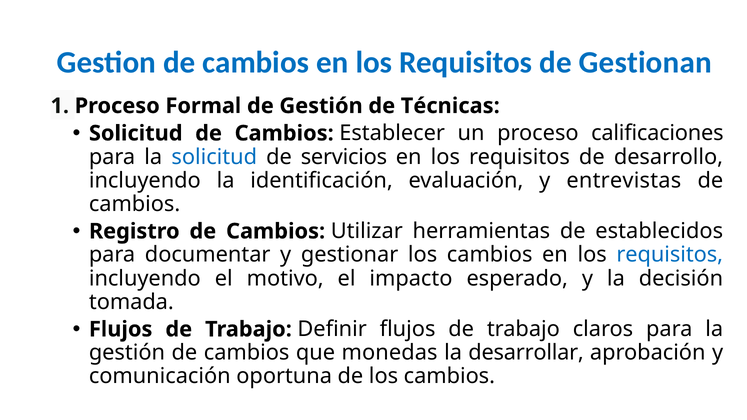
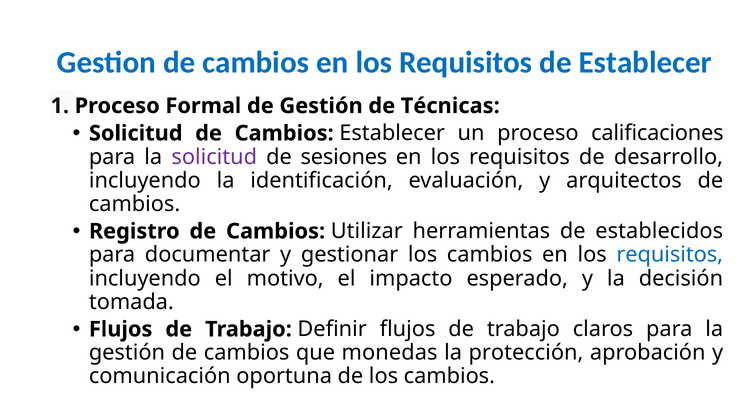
de Gestionan: Gestionan -> Establecer (645, 63)
solicitud colour: blue -> purple (214, 157)
servicios: servicios -> sesiones (344, 157)
entrevistas: entrevistas -> arquitectos (624, 180)
desarrollar: desarrollar -> protección (526, 353)
